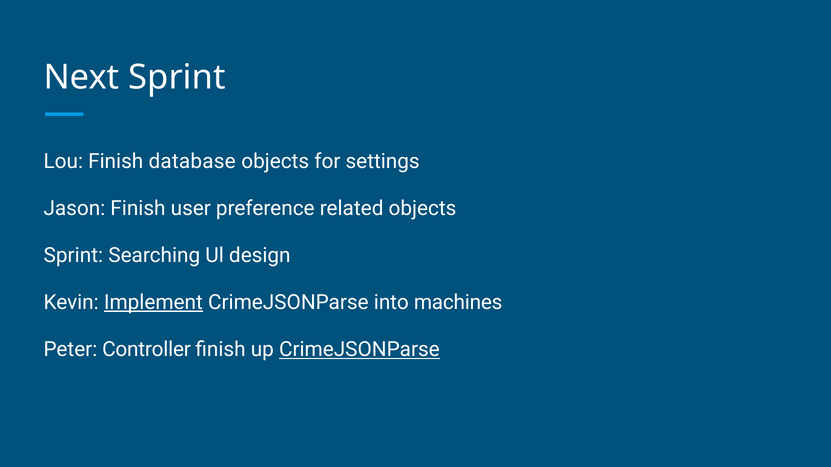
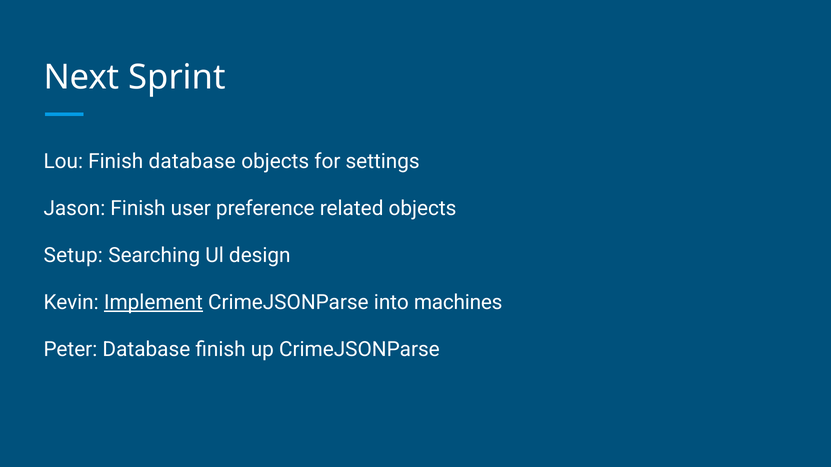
Sprint: Sprint -> Setup (73, 256)
Peter Controller: Controller -> Database (146, 350)
CrimeJSONParse underline: present -> none (359, 350)
